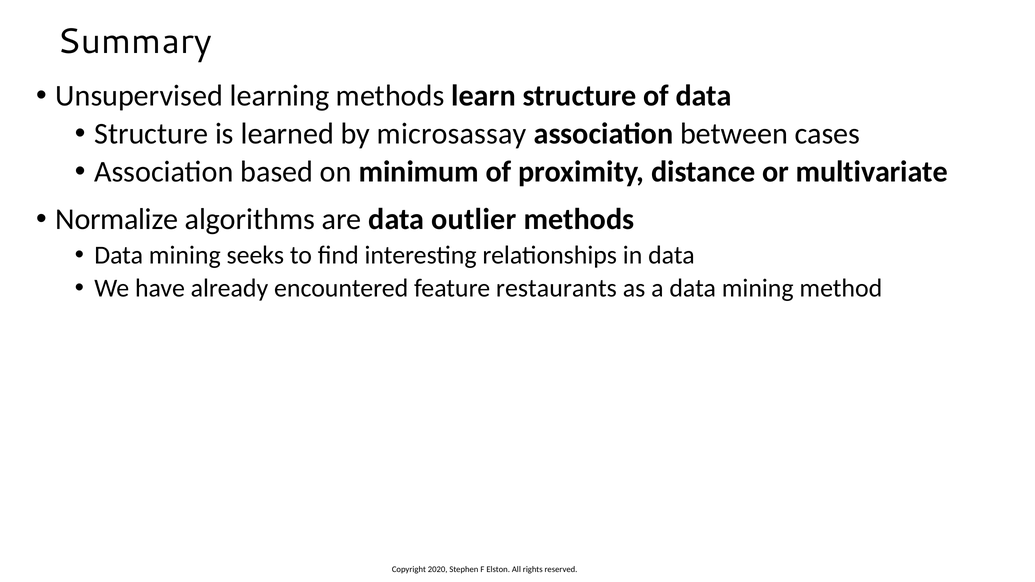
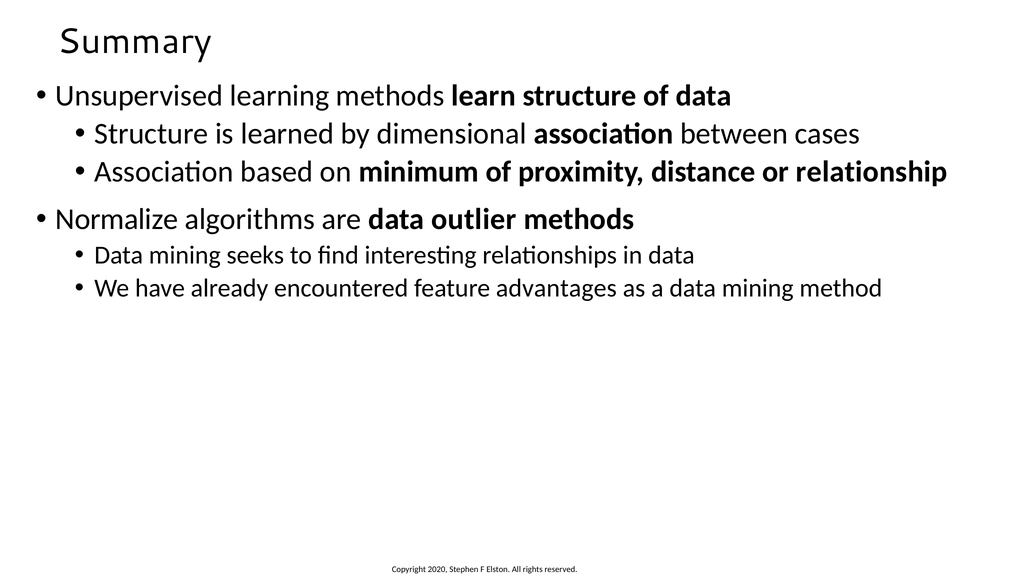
microsassay: microsassay -> dimensional (452, 134)
multivariate: multivariate -> relationship (872, 172)
restaurants: restaurants -> advantages (556, 289)
